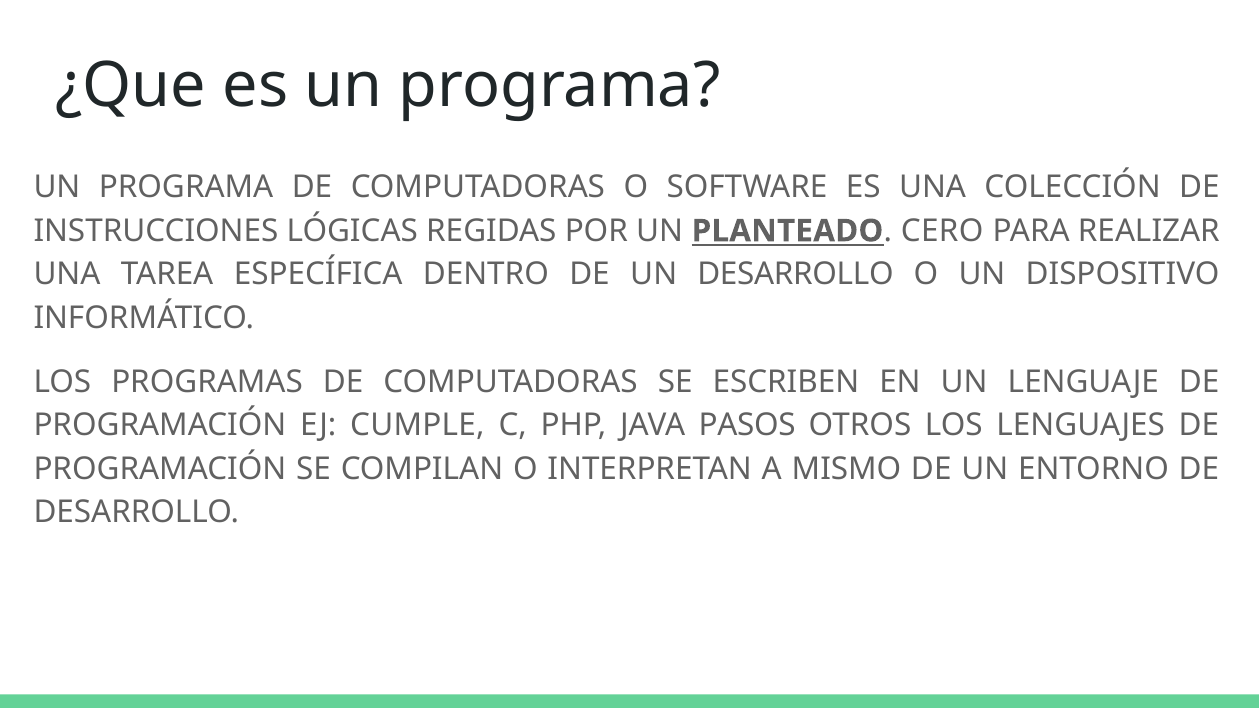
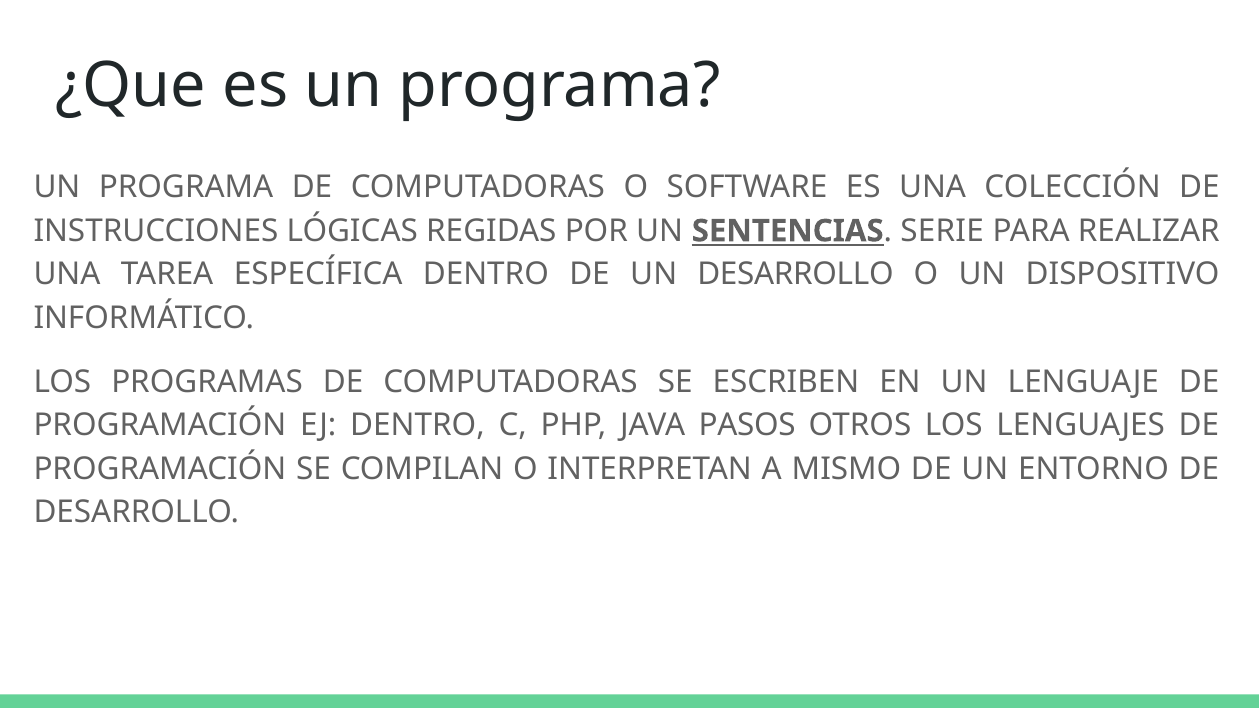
PLANTEADO: PLANTEADO -> SENTENCIAS (788, 231)
CERO: CERO -> SERIE (942, 231)
EJ CUMPLE: CUMPLE -> DENTRO (417, 426)
